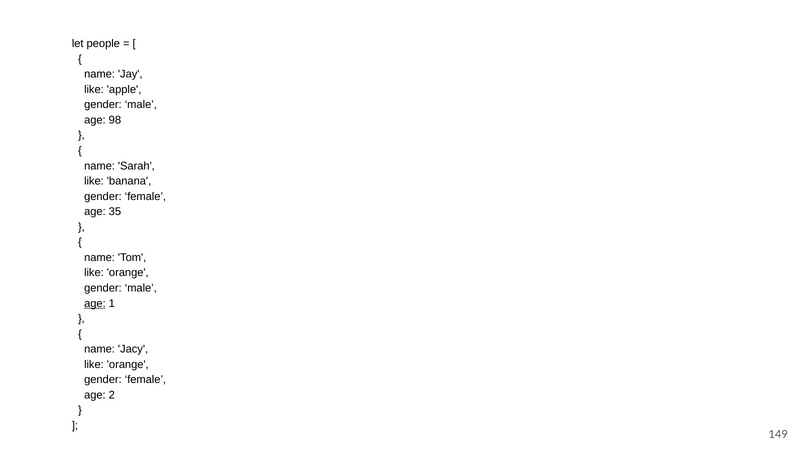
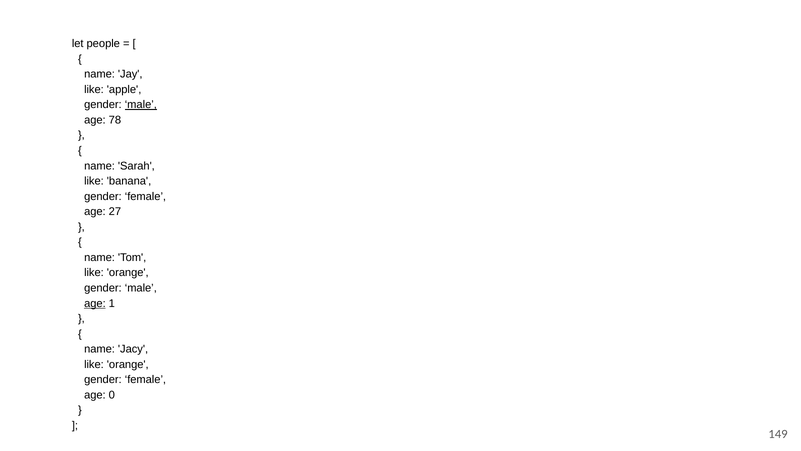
male underline: none -> present (141, 105)
98: 98 -> 78 (115, 120)
35: 35 -> 27 (115, 211)
2: 2 -> 0 (112, 395)
